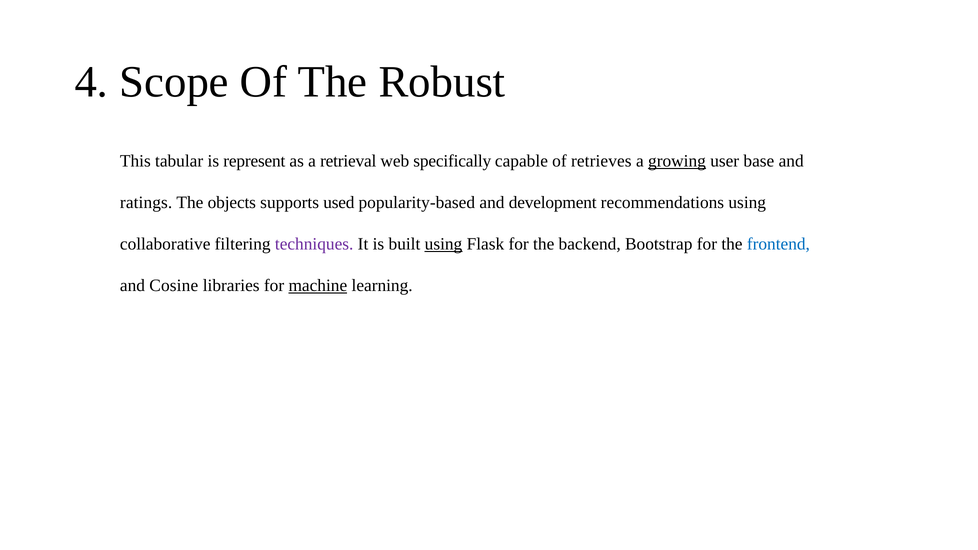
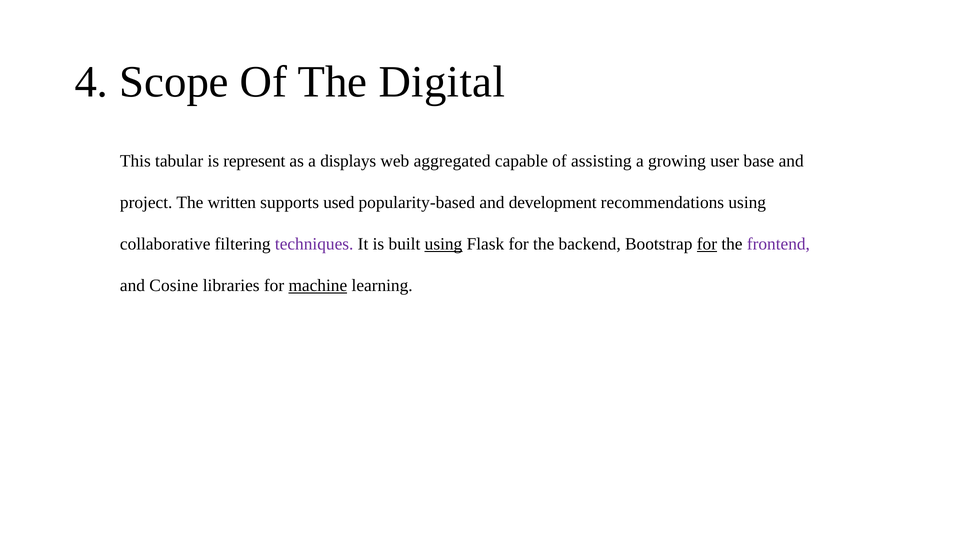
Robust: Robust -> Digital (442, 82)
retrieval: retrieval -> displays (348, 161)
specifically: specifically -> aggregated (452, 161)
retrieves: retrieves -> assisting (601, 161)
growing underline: present -> none (677, 161)
ratings: ratings -> project (146, 203)
objects: objects -> written (232, 203)
for underline: none -> present (707, 244)
frontend colour: blue -> purple (778, 244)
